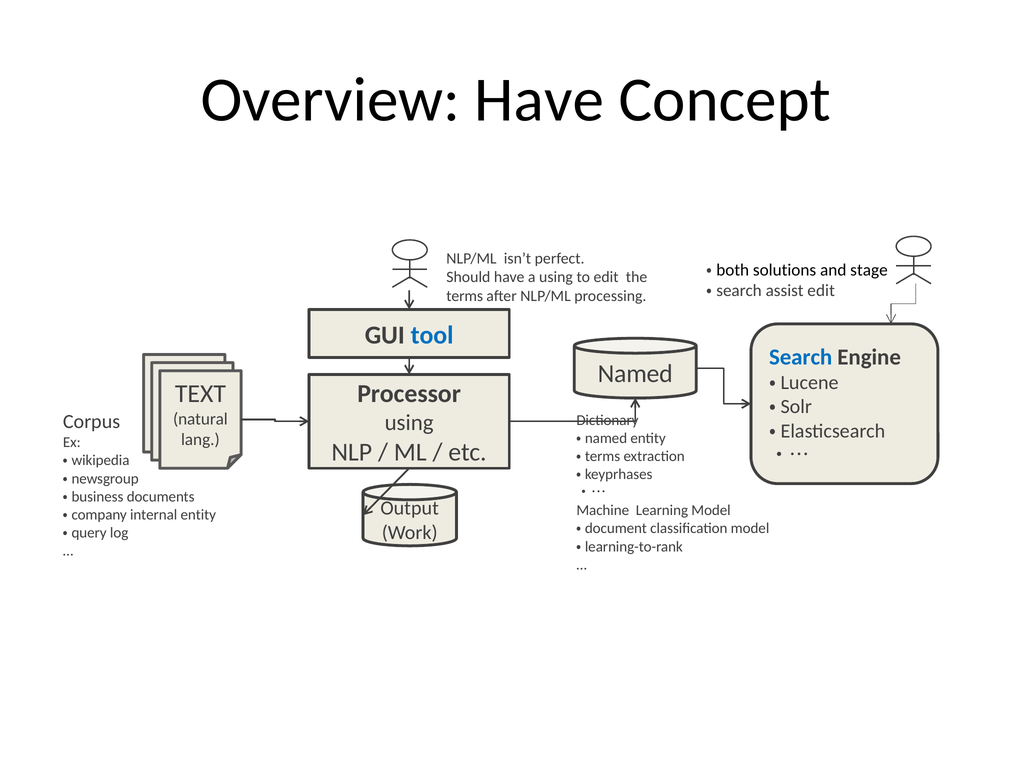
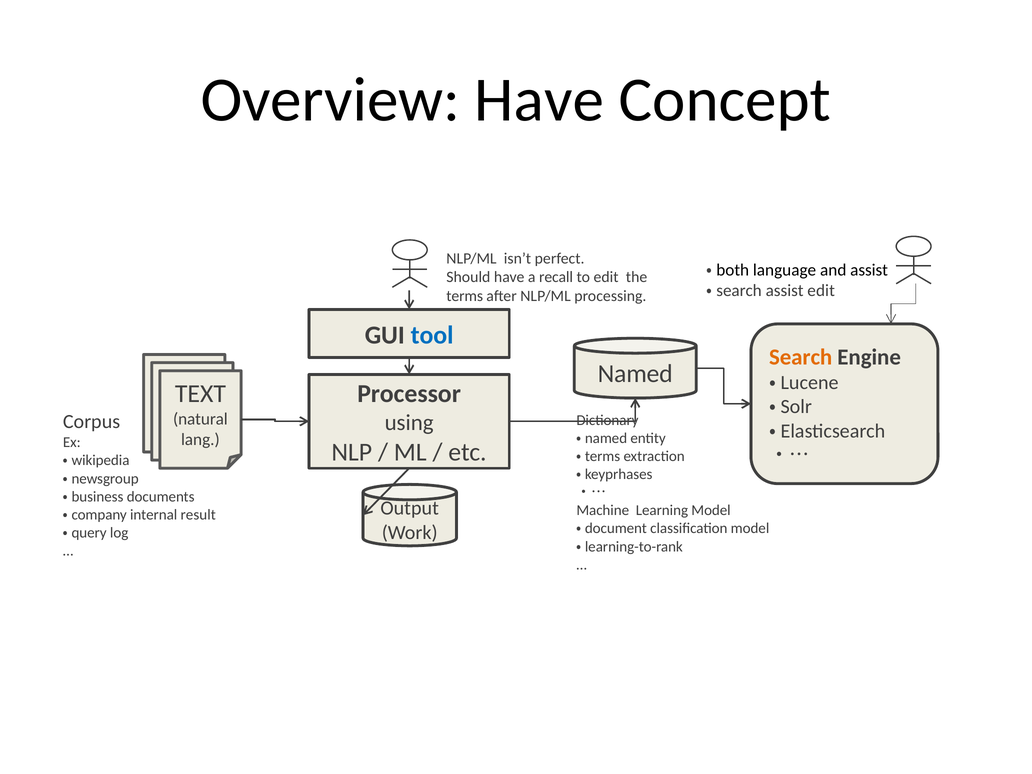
solutions: solutions -> language (785, 270)
and stage: stage -> assist (869, 270)
a using: using -> recall (556, 277)
Search colour: blue -> orange (801, 357)
internal entity: entity -> result (198, 515)
